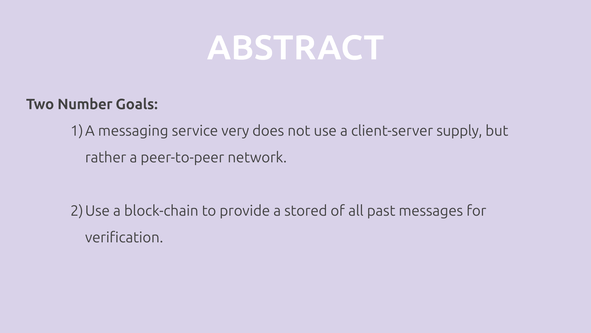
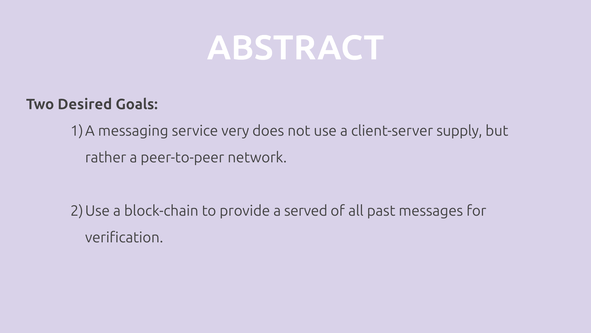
Number: Number -> Desired (85, 104)
stored: stored -> served (306, 210)
